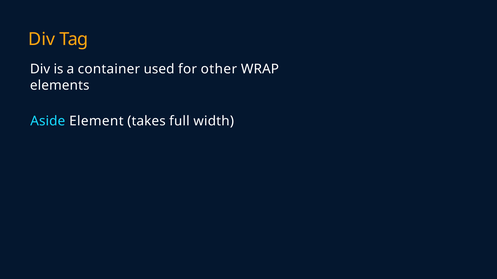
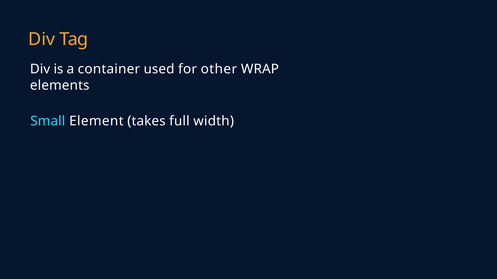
Aside: Aside -> Small (48, 121)
